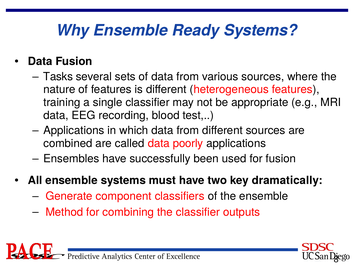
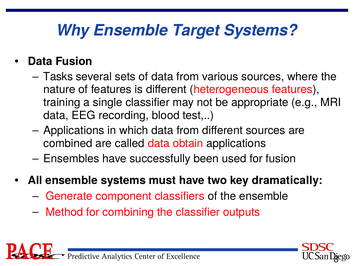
Ready: Ready -> Target (196, 30)
poorly: poorly -> obtain (188, 143)
